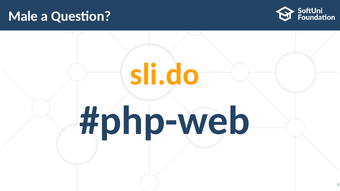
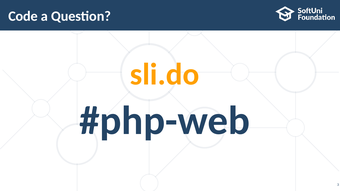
Male: Male -> Code (23, 16)
